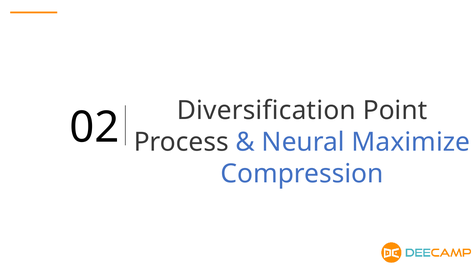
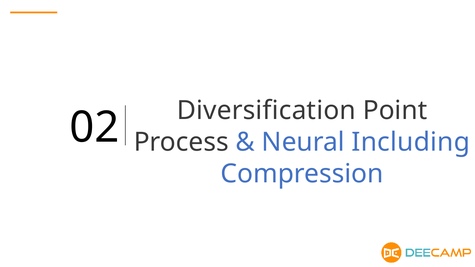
Maximize: Maximize -> Including (411, 142)
